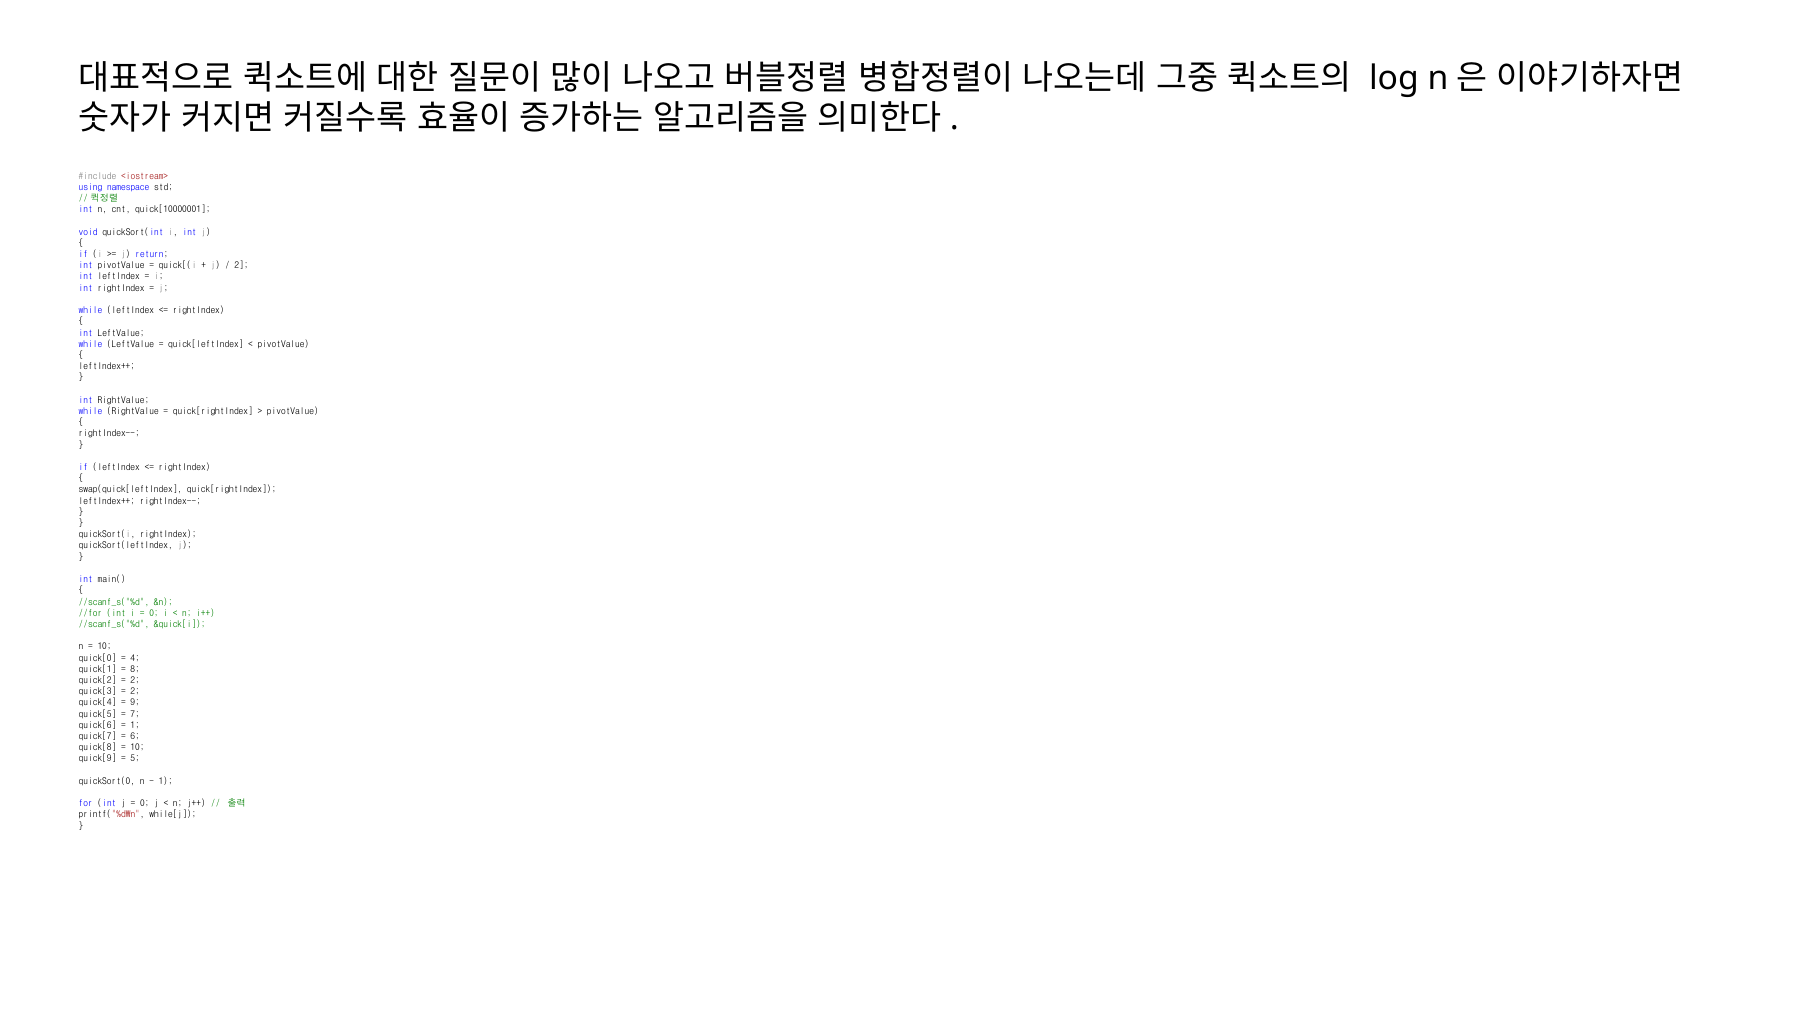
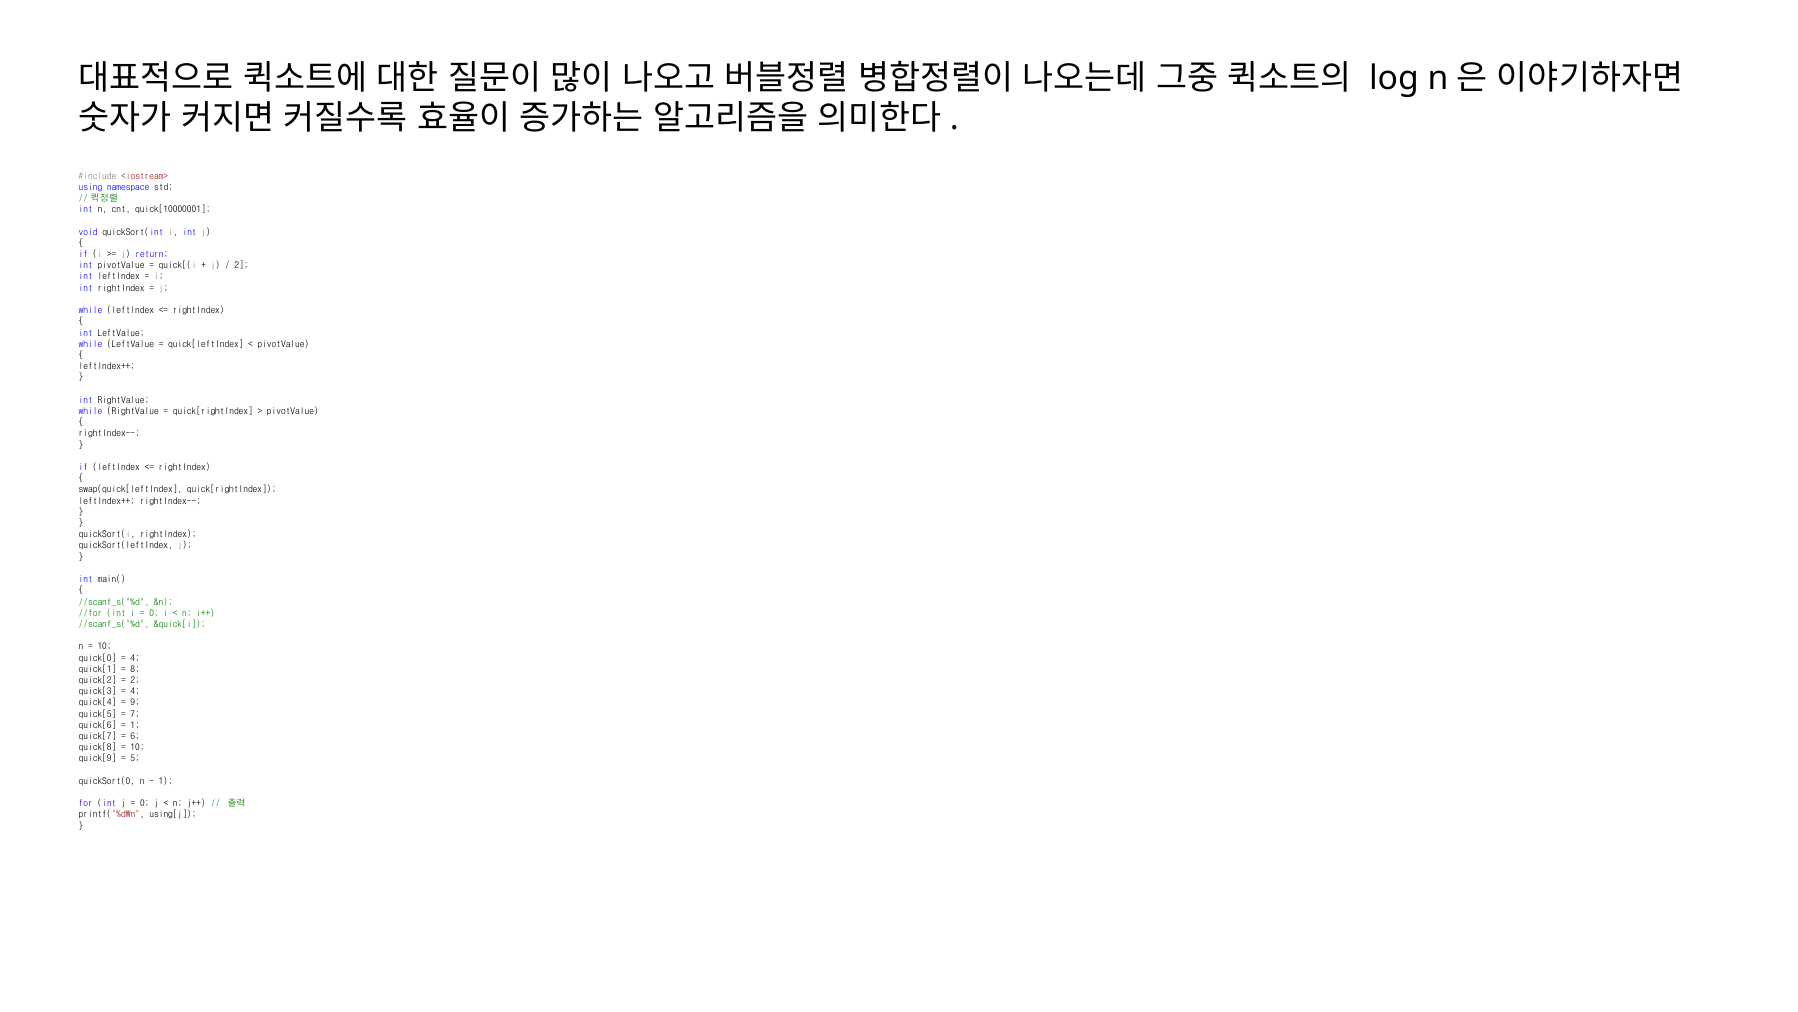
2: 2 -> 4 (135, 691)
while[j: while[j -> using[j (173, 814)
